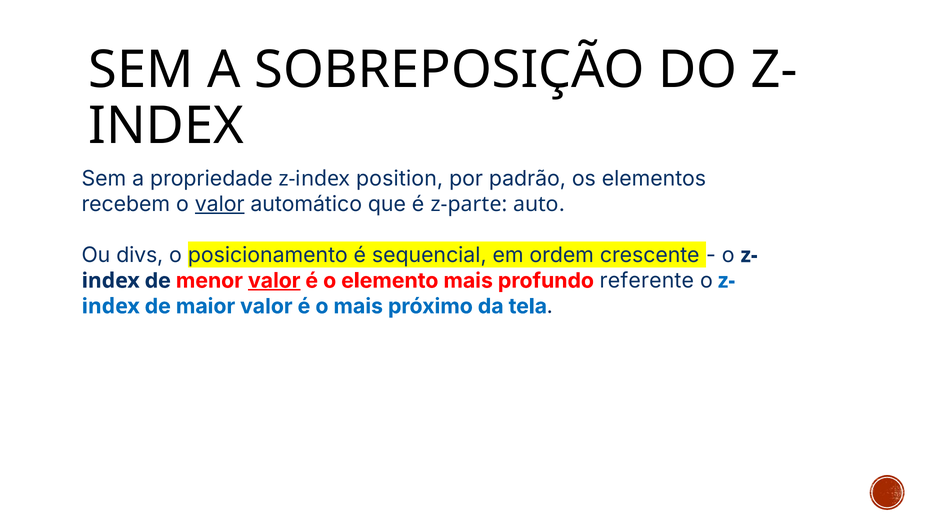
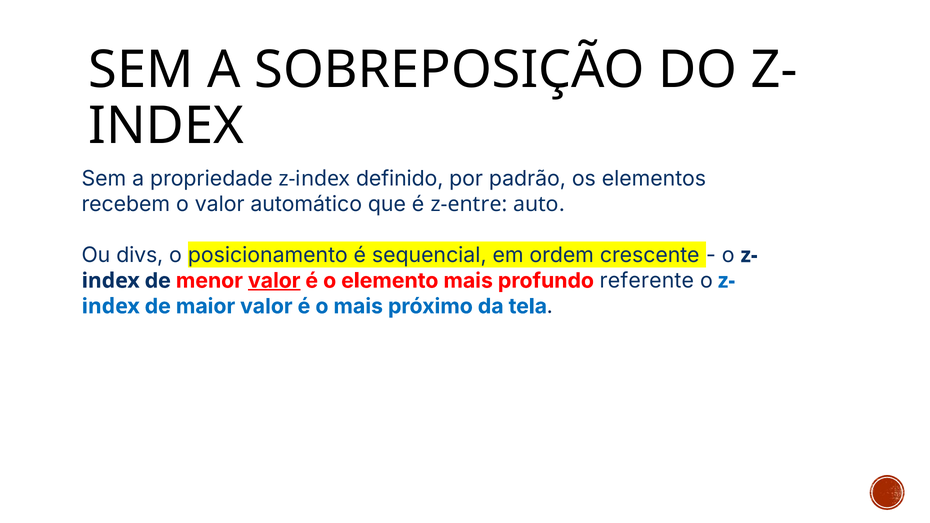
position: position -> definido (400, 179)
valor underline: present -> none (220, 204)
z-parte: z-parte -> z-entre (469, 204)
